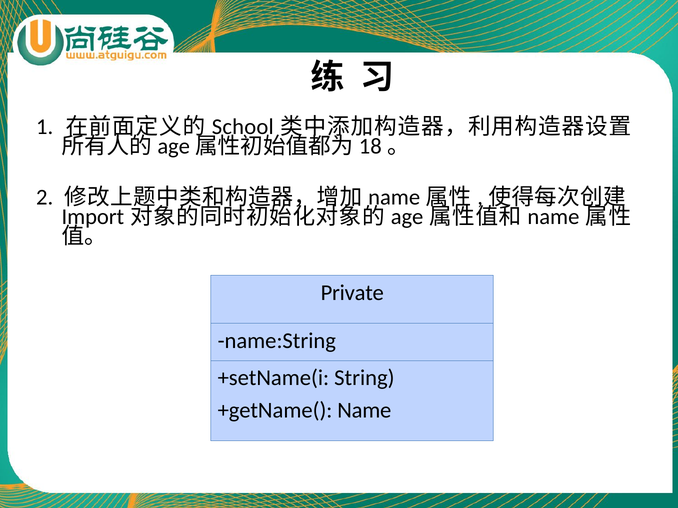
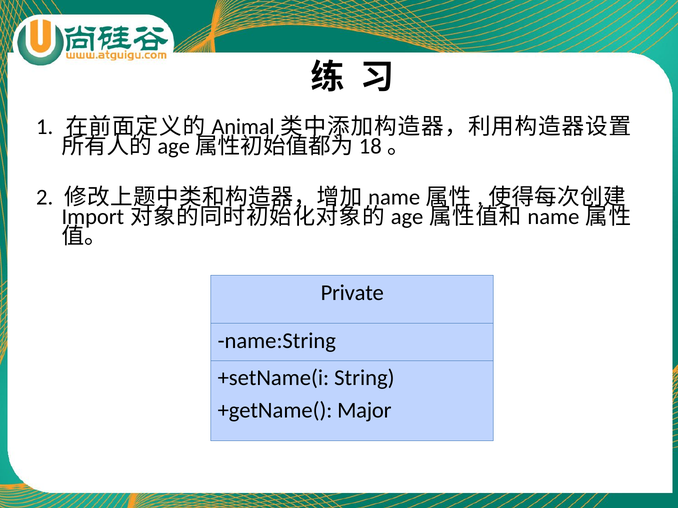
School: School -> Animal (243, 127)
+getName( Name: Name -> Major (364, 410)
